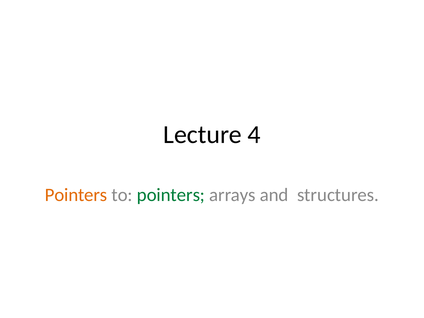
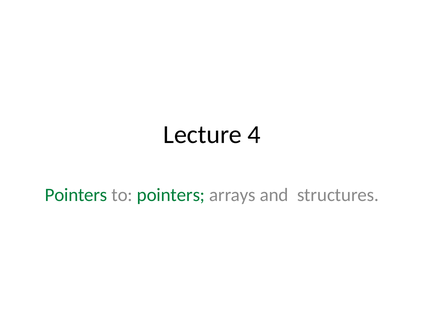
Pointers colour: orange -> green (76, 195)
